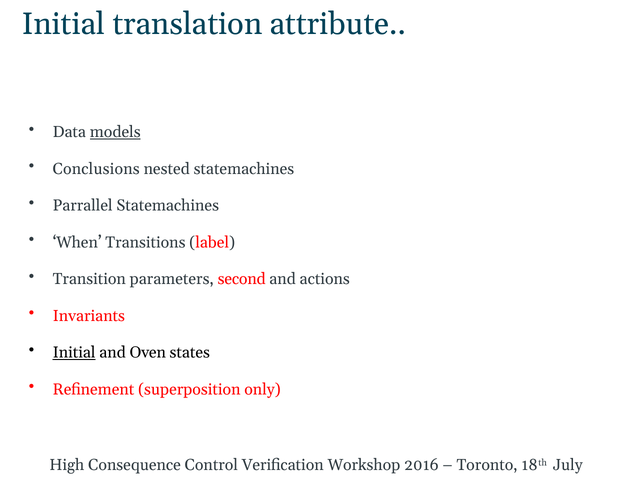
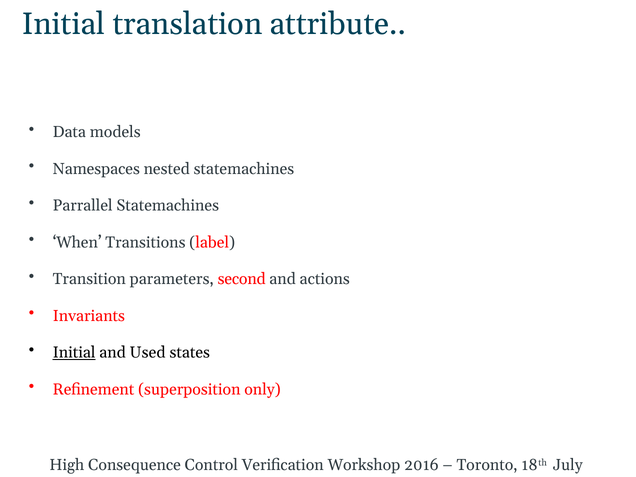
models underline: present -> none (115, 132)
Conclusions: Conclusions -> Namespaces (96, 169)
Oven: Oven -> Used (148, 353)
